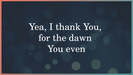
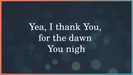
even: even -> nigh (76, 49)
